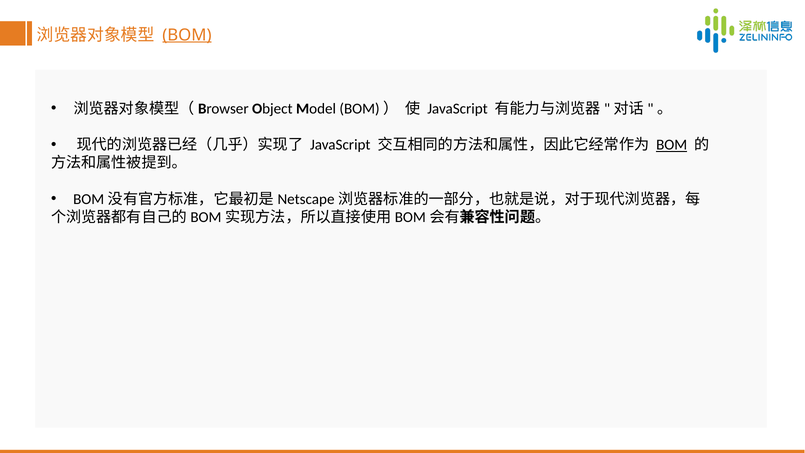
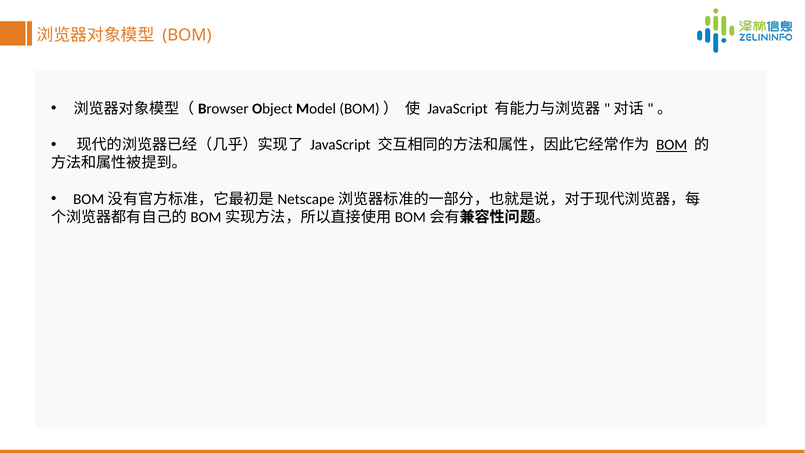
BOM underline: present -> none (187, 35)
